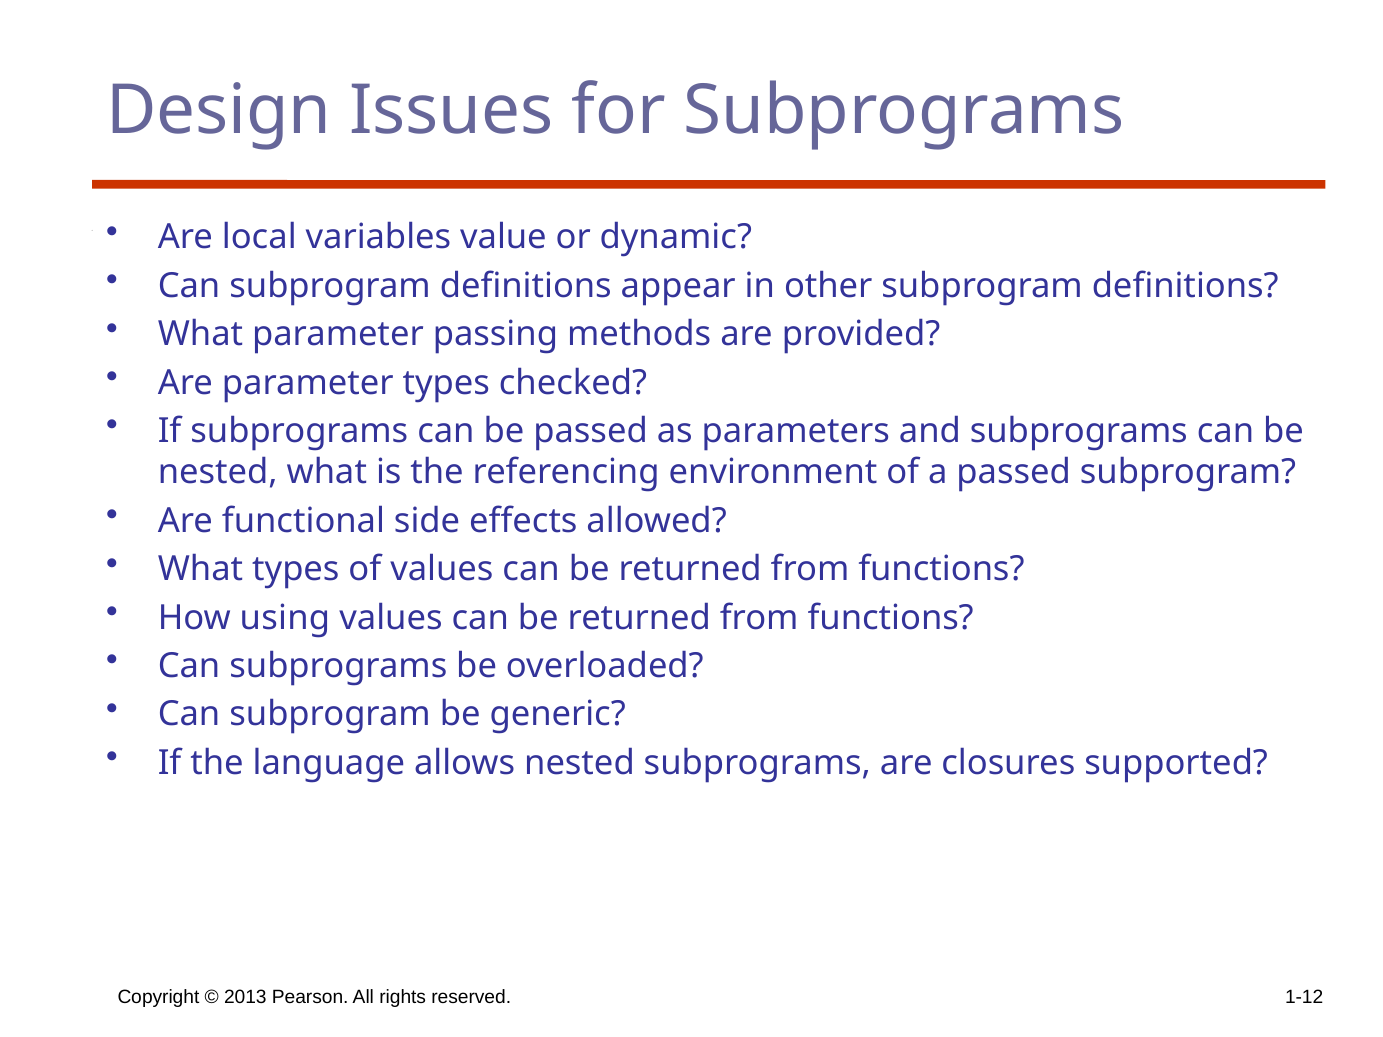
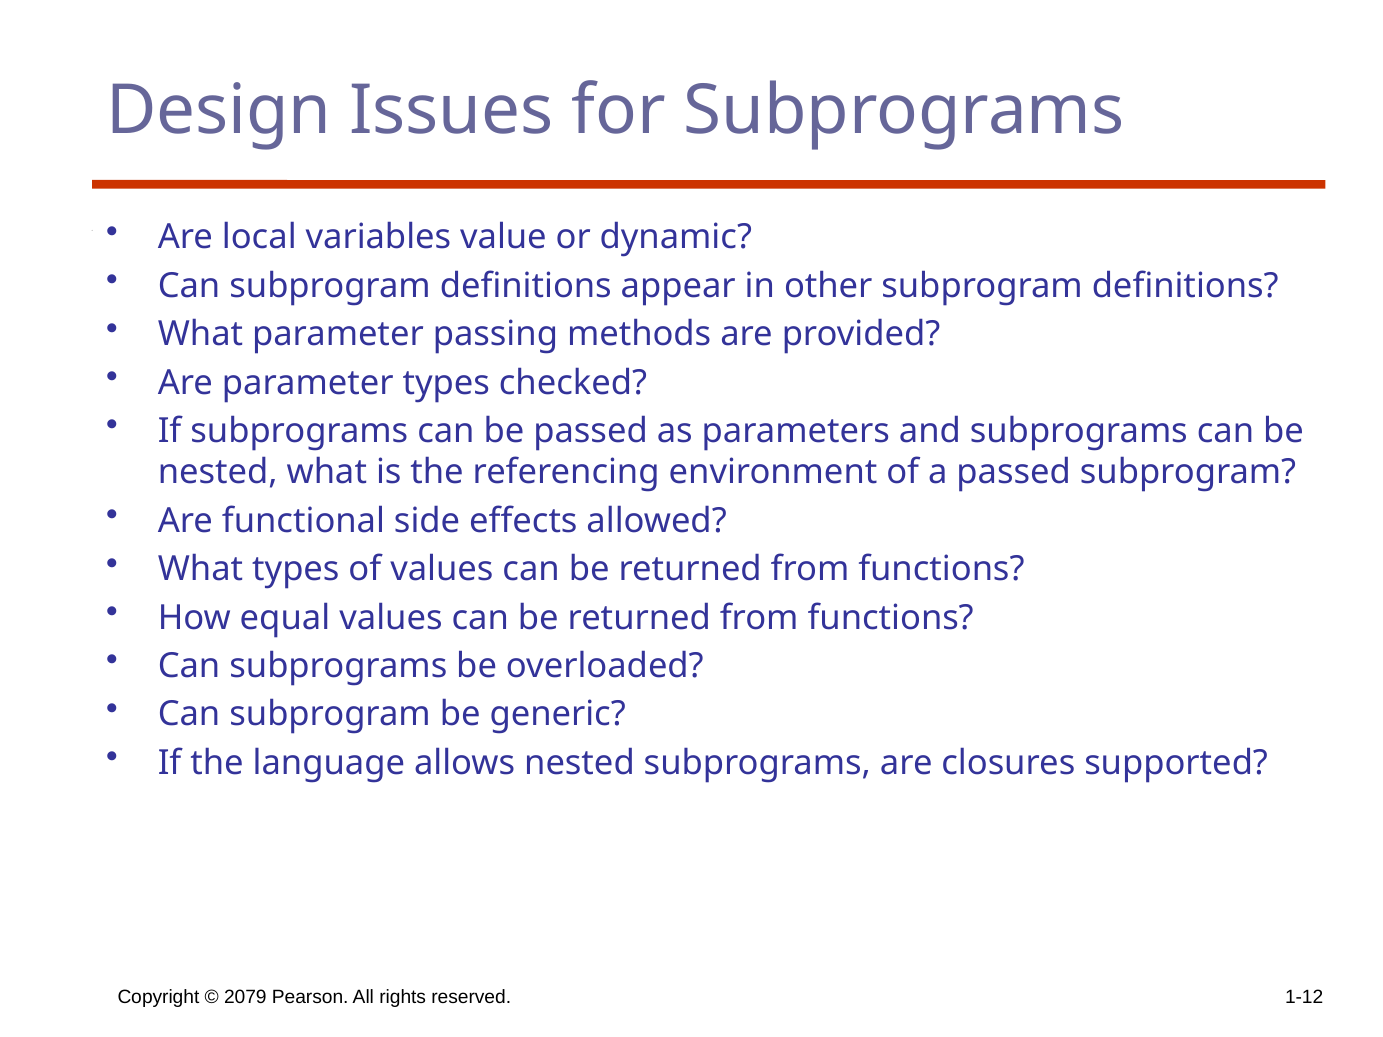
using: using -> equal (285, 618)
2013: 2013 -> 2079 (245, 997)
